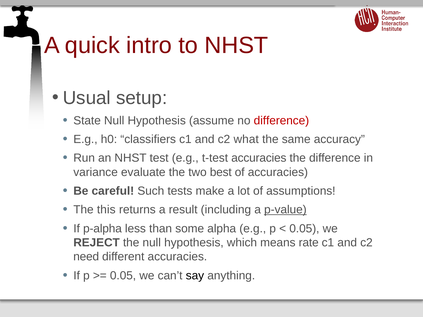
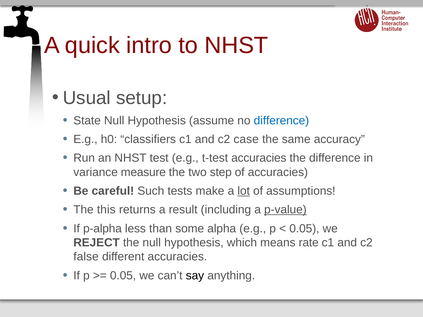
difference colour: red -> blue (281, 121)
what: what -> case (246, 139)
evaluate: evaluate -> measure (143, 172)
best: best -> step (221, 172)
lot underline: none -> present (244, 191)
need: need -> false (86, 257)
